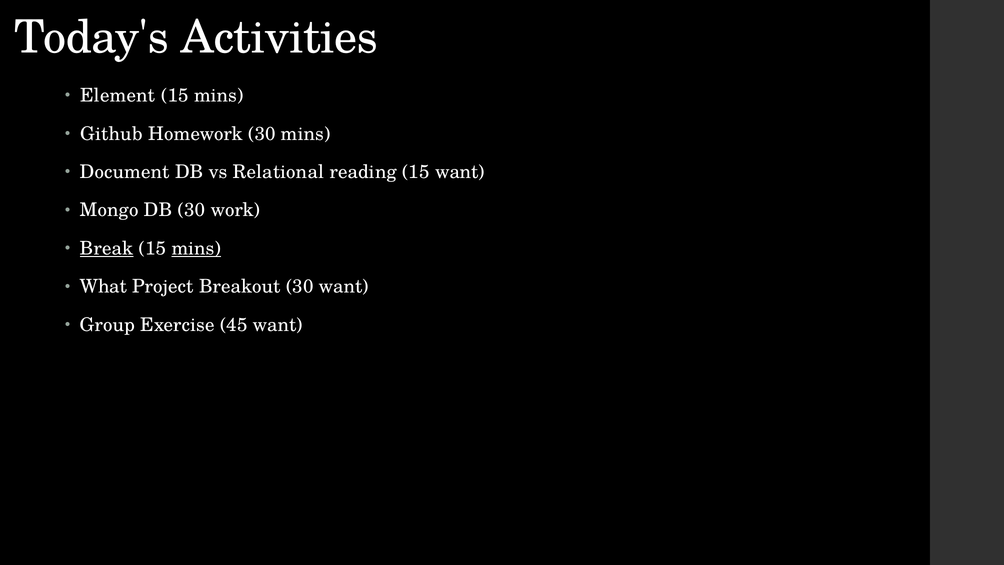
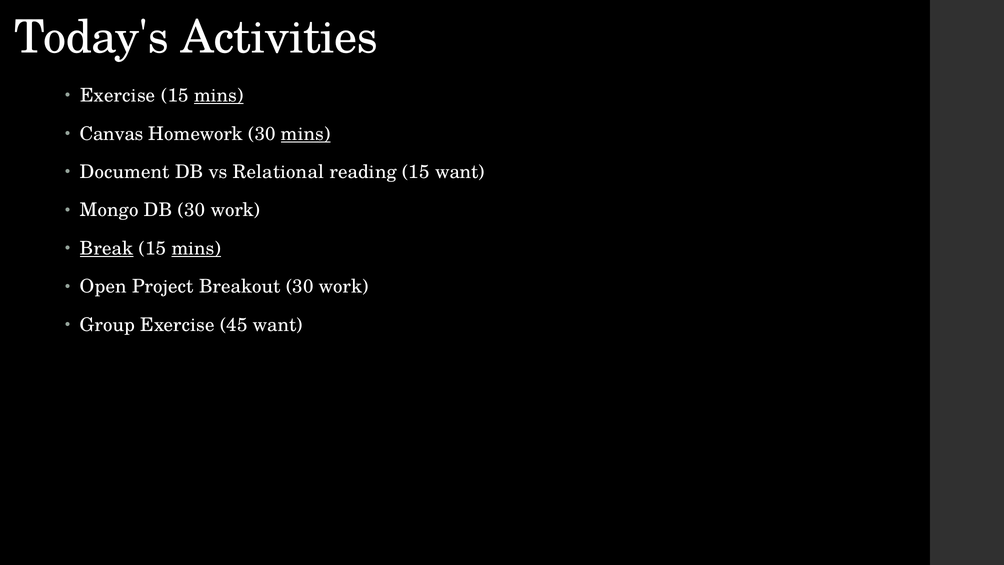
Element: Element -> Exercise (118, 96)
mins underline: none -> present (219, 96)
Github: Github -> Canvas (112, 134)
mins underline: none -> present (306, 134)
What: What -> Open (103, 287)
Breakout 30 want: want -> work (344, 287)
